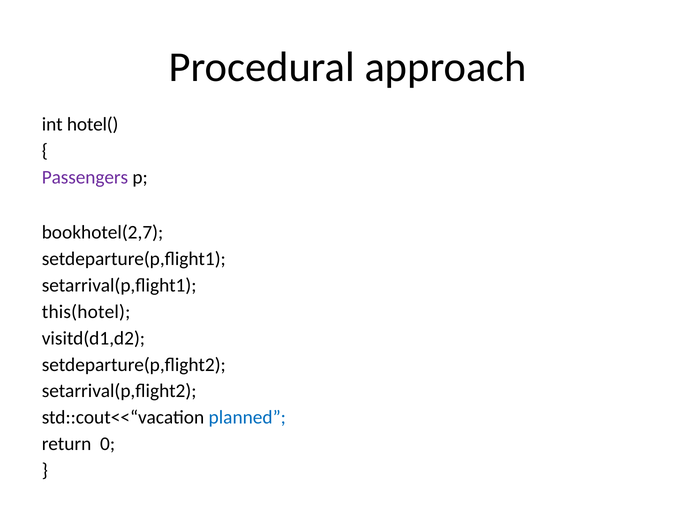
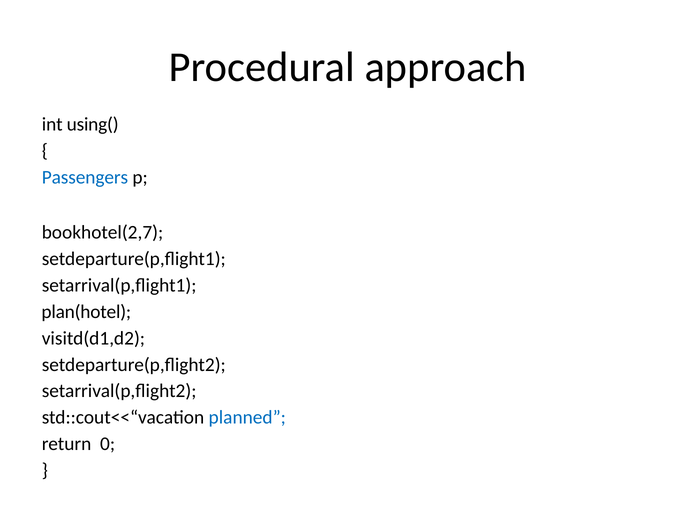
hotel(: hotel( -> using( (93, 124)
Passengers colour: purple -> blue (85, 177)
this(hotel: this(hotel -> plan(hotel (86, 312)
